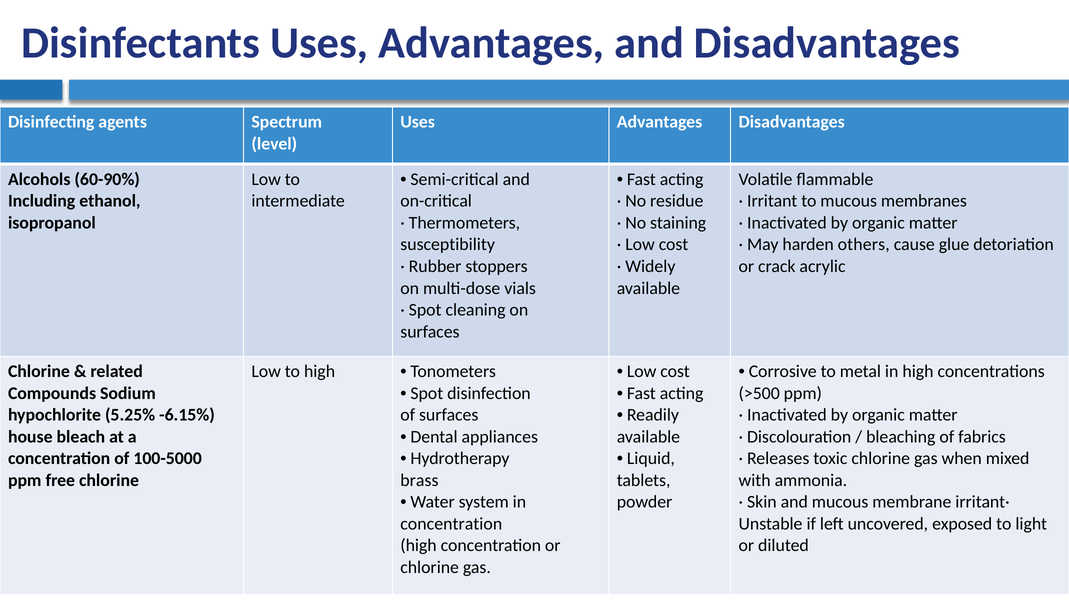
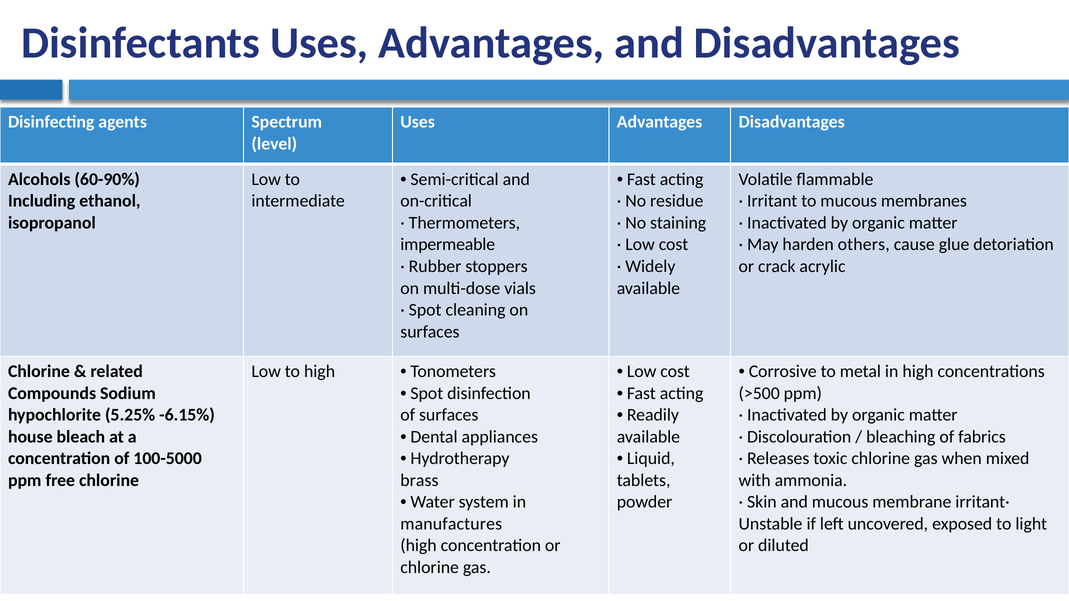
susceptibility: susceptibility -> impermeable (448, 245)
concentration: concentration -> manufactures (451, 524)
